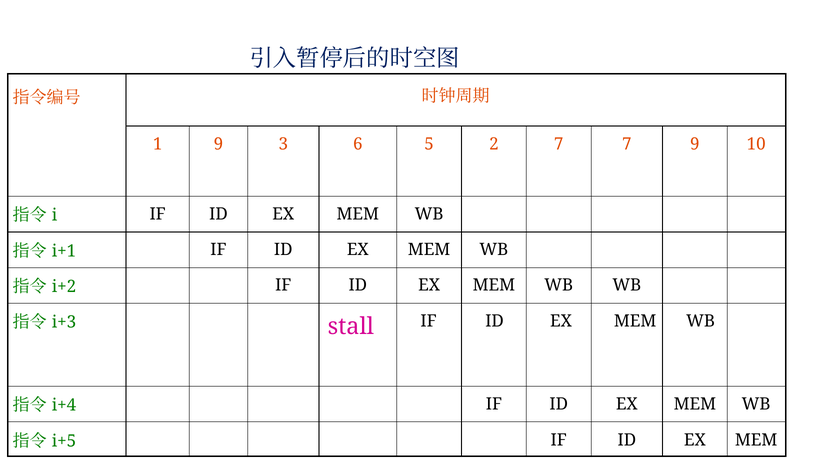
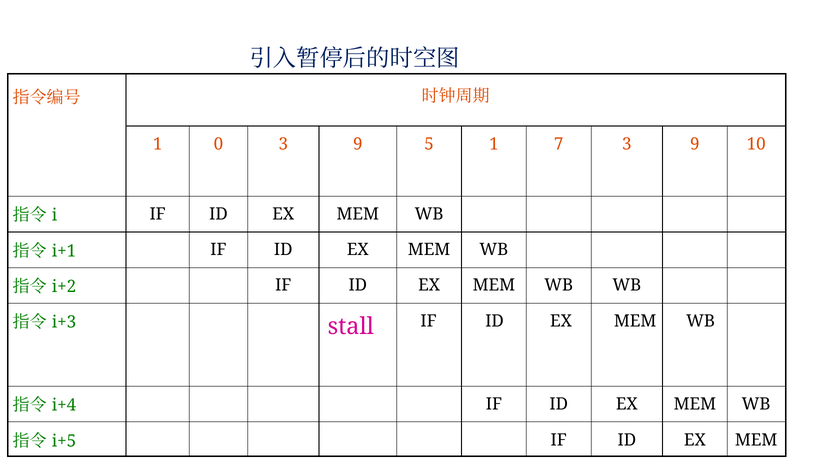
1 9: 9 -> 0 (218, 144)
6: 6 -> 9 (358, 144)
5 2: 2 -> 1 (494, 144)
7 7: 7 -> 3 (627, 144)
